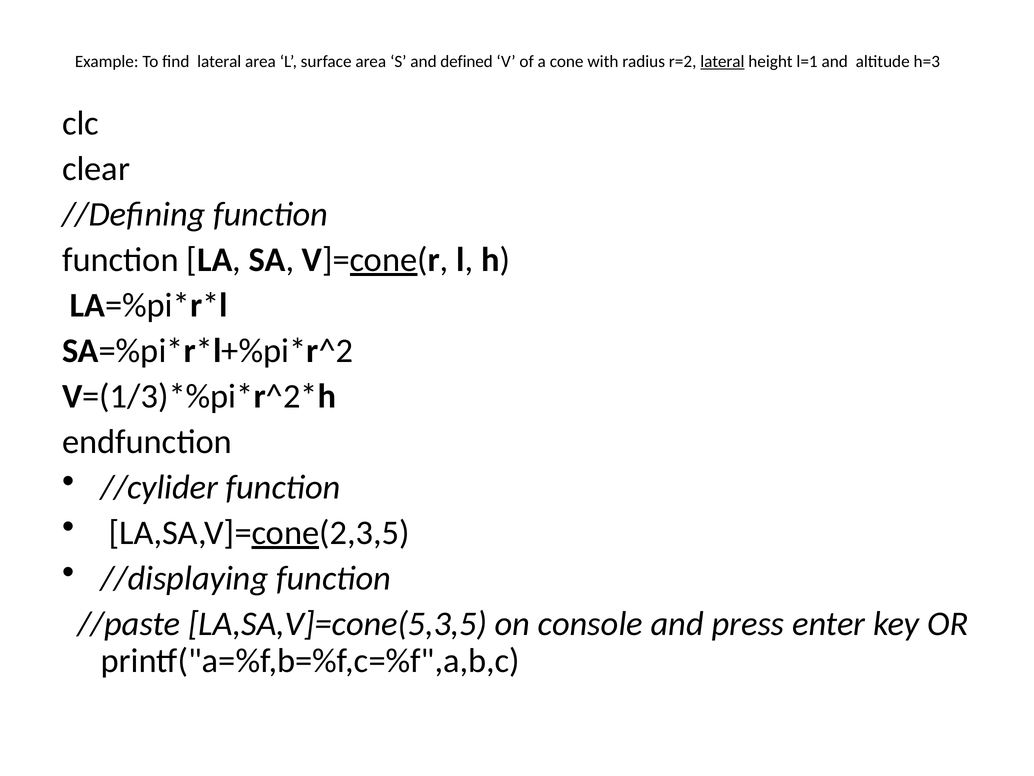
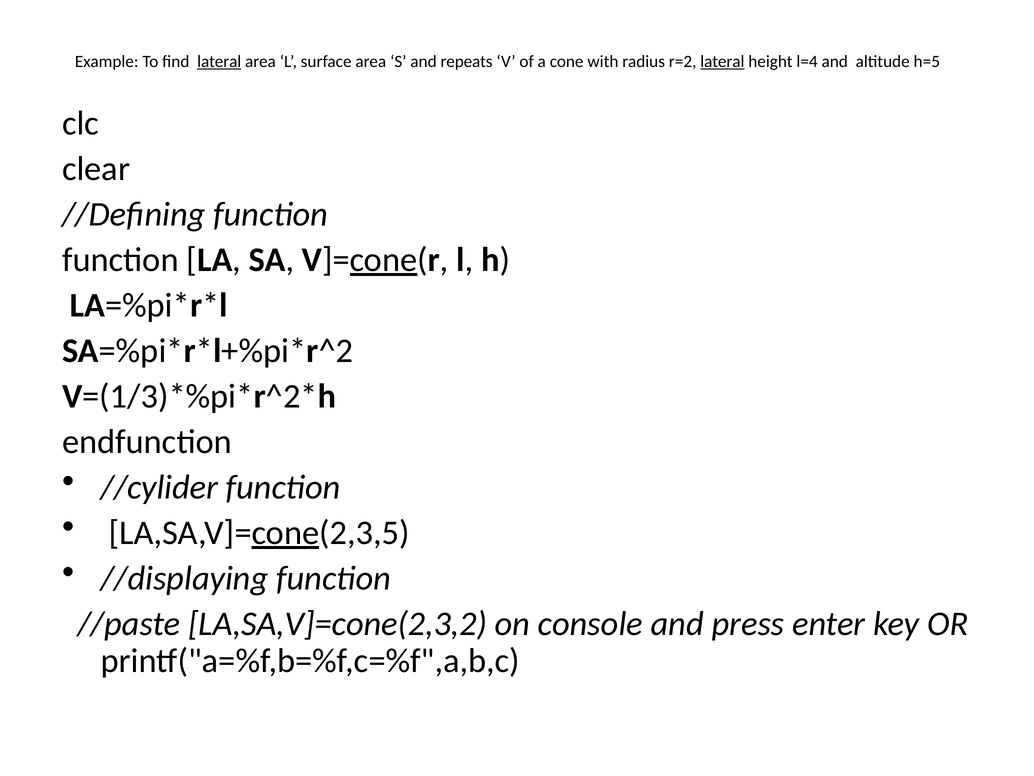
lateral underline: none -> present (219, 61)
defined: defined -> repeats (467, 61)
l=1: l=1 -> l=4 (807, 61)
h=3: h=3 -> h=5 (927, 61)
LA,SA,V]=cone(5,3,5: LA,SA,V]=cone(5,3,5 -> LA,SA,V]=cone(2,3,2 (338, 623)
